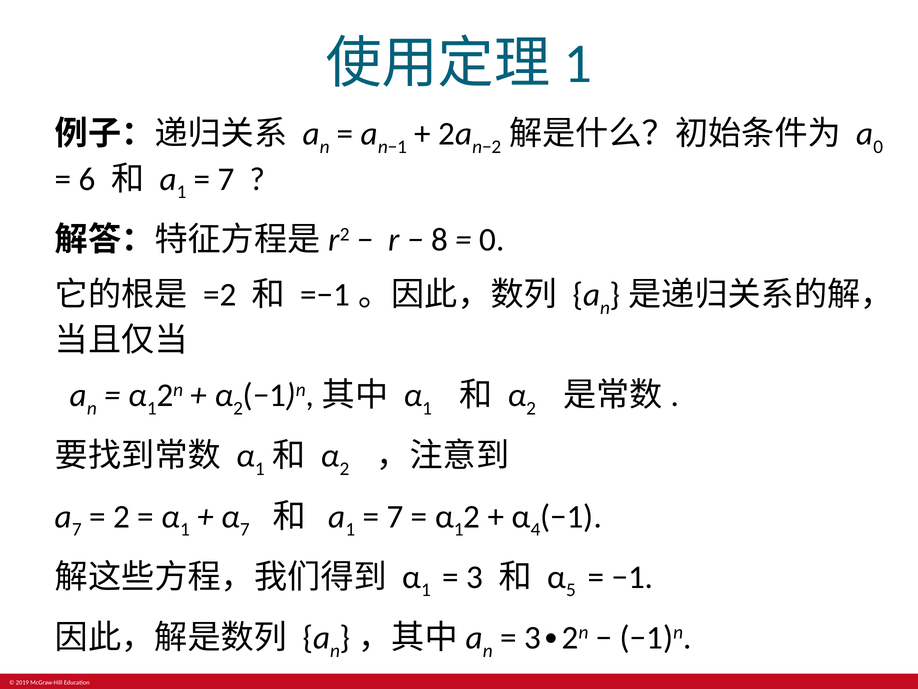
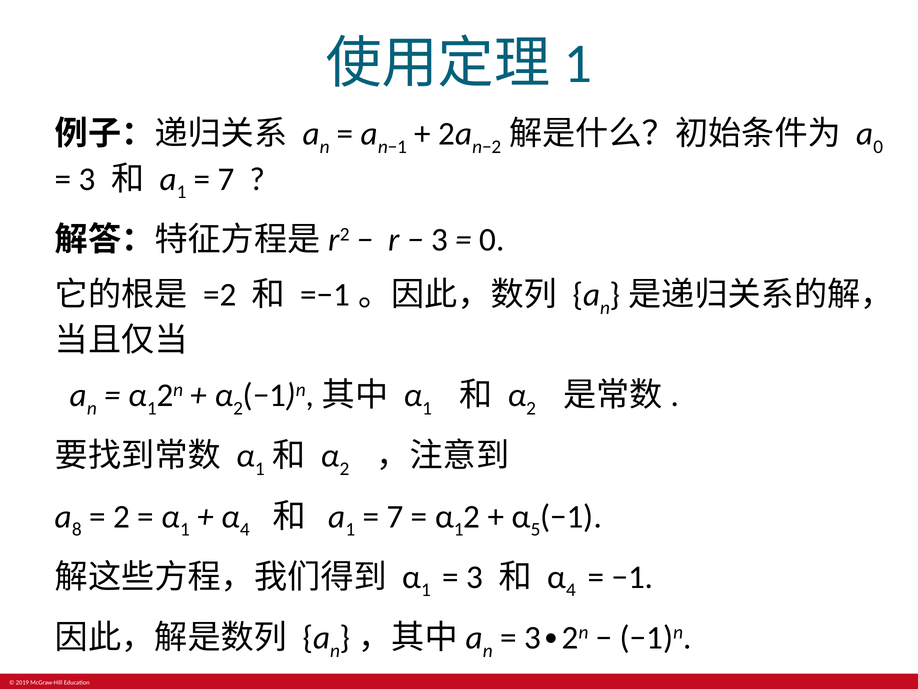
6: 6 -> 3 (87, 179)
8: 8 -> 3 (440, 240)
7: 7 -> 8 (77, 529)
7: 7 -> 4 (245, 529)
4: 4 -> 5 (536, 529)
5: 5 -> 4 (571, 590)
